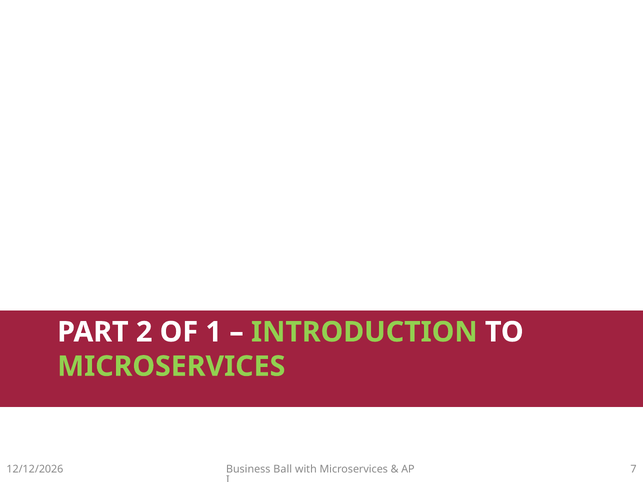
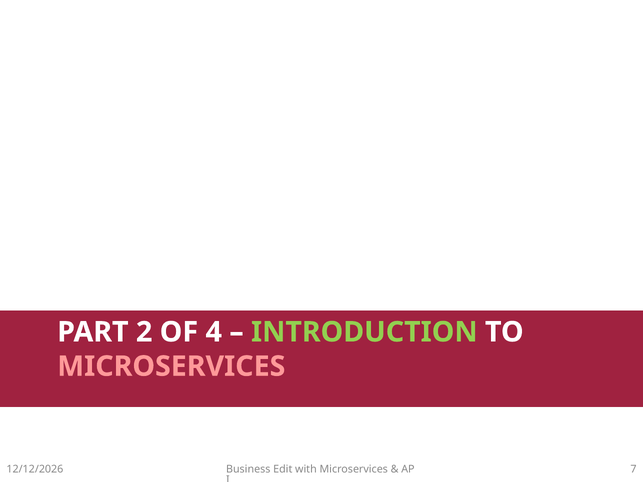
1: 1 -> 4 (214, 332)
MICROSERVICES colour: light green -> pink (171, 367)
Ball: Ball -> Edit (283, 469)
